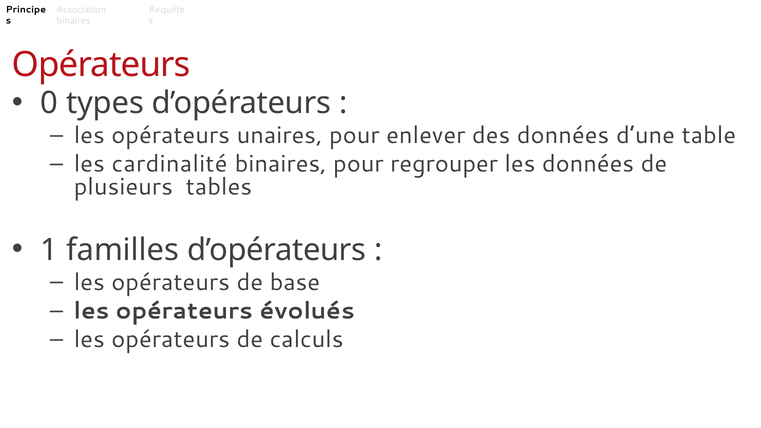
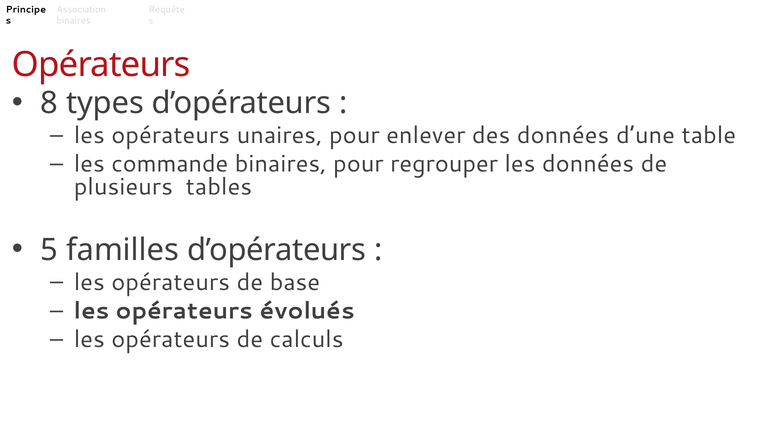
0: 0 -> 8 (49, 103)
cardinalité: cardinalité -> commande (170, 164)
1: 1 -> 5 (49, 250)
